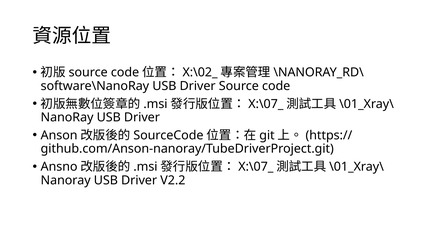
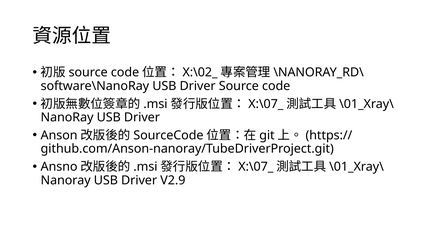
V2.2: V2.2 -> V2.9 (173, 180)
